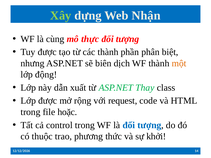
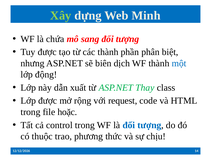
Nhận: Nhận -> Minh (146, 16)
cùng: cùng -> chứa (55, 39)
thực: thực -> sang (90, 39)
một colour: orange -> blue (179, 63)
khởi: khởi -> chịu (156, 137)
